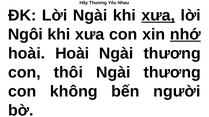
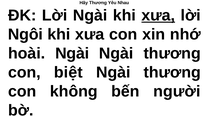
nhớ underline: present -> none (185, 35)
hoài Hoài: Hoài -> Ngài (72, 54)
thôi: thôi -> biệt (68, 73)
